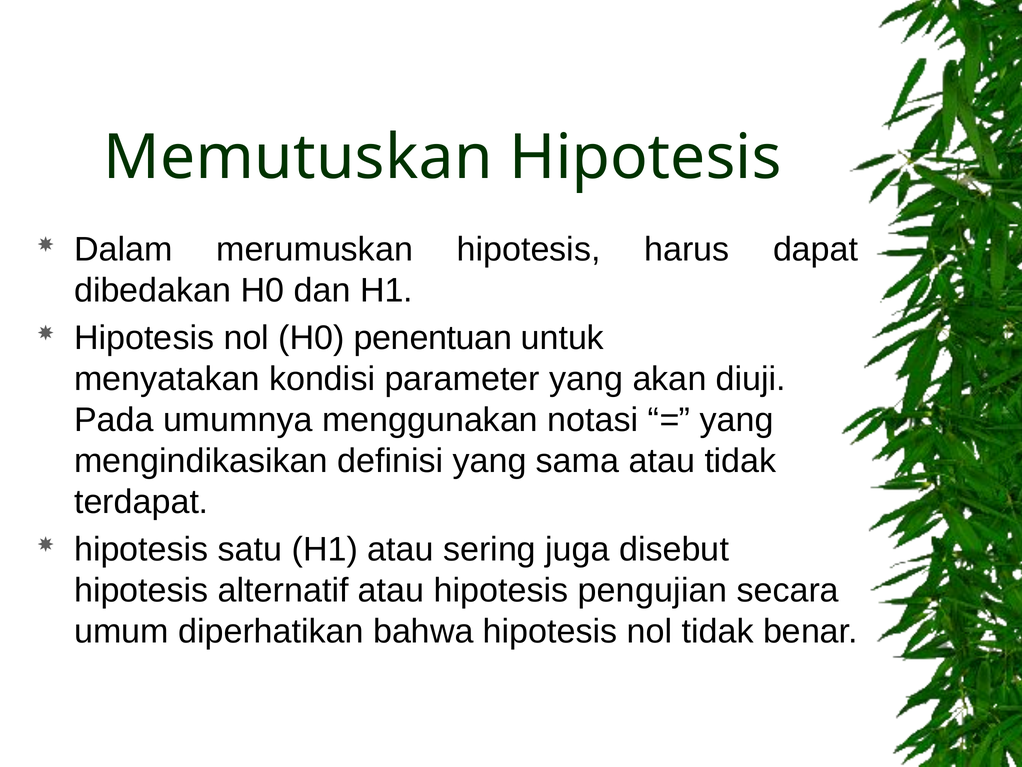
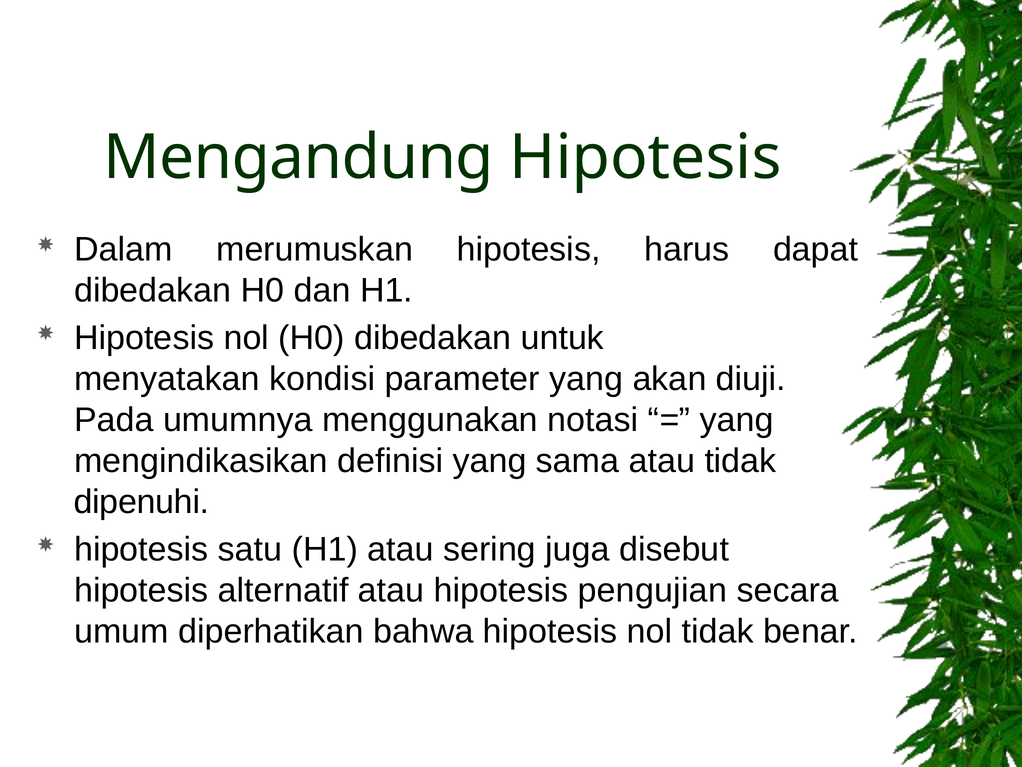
Memutuskan: Memutuskan -> Mengandung (298, 158)
H0 penentuan: penentuan -> dibedakan (433, 338)
terdapat: terdapat -> dipenuhi (141, 501)
